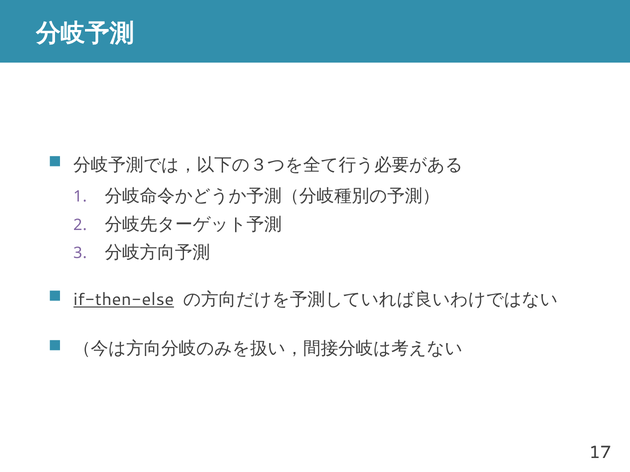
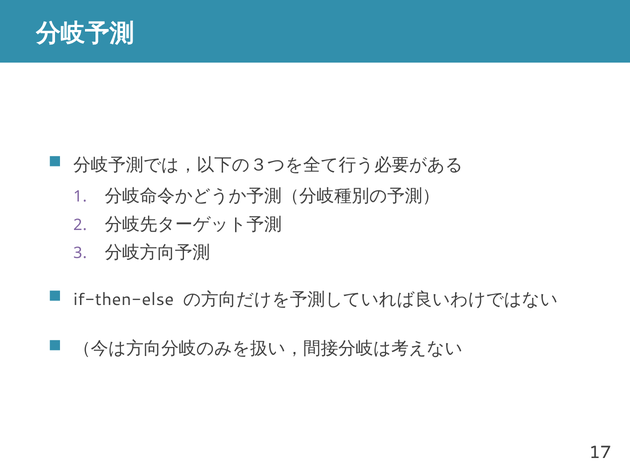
if-then-else underline: present -> none (124, 300)
